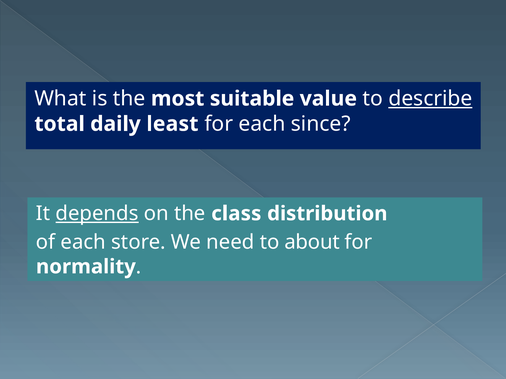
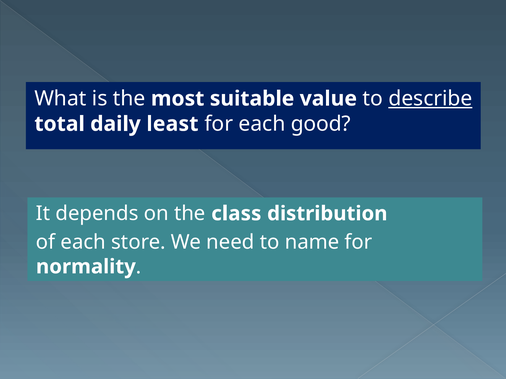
since: since -> good (321, 124)
depends underline: present -> none (97, 214)
about: about -> name (312, 243)
